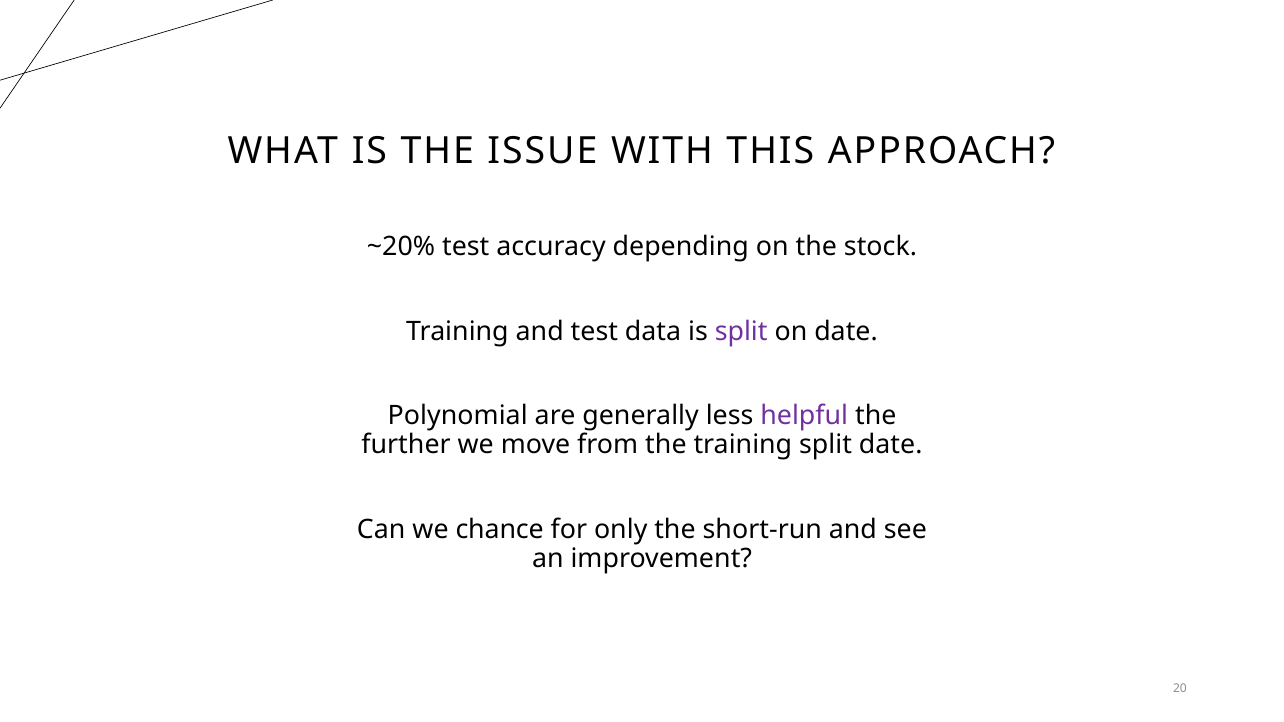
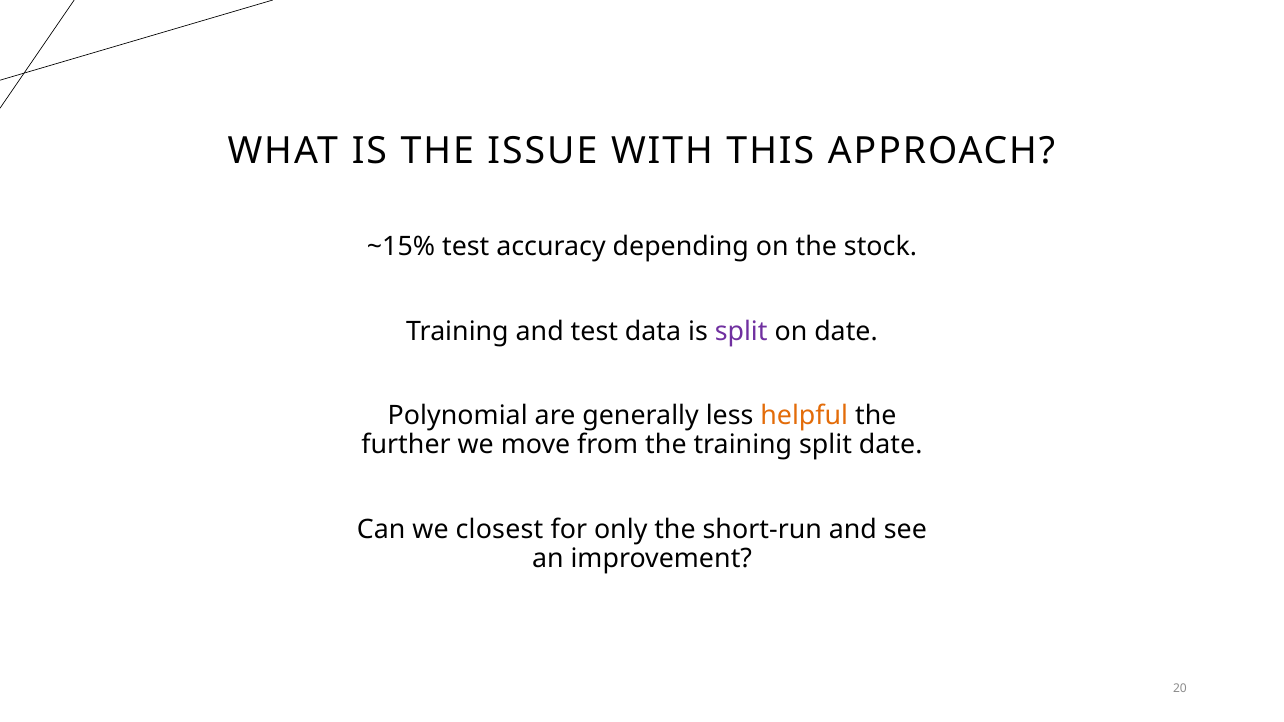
~20%: ~20% -> ~15% (401, 247)
helpful colour: purple -> orange (804, 416)
chance: chance -> closest (499, 529)
